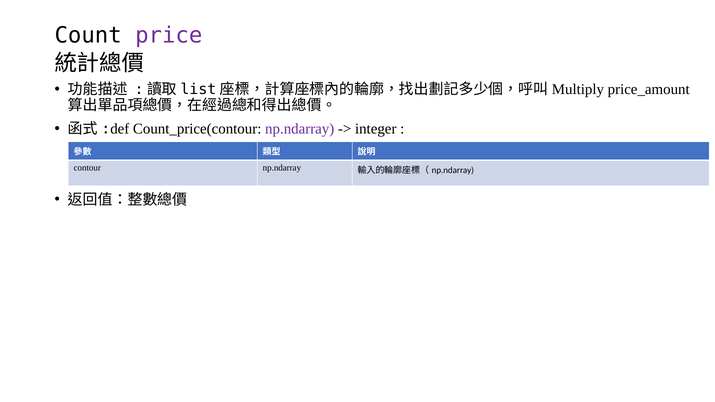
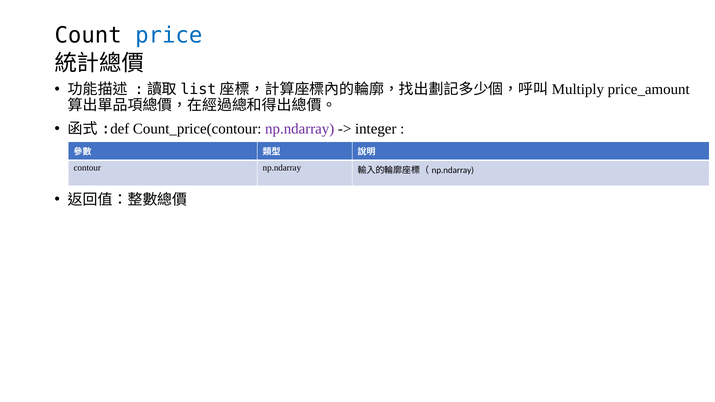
price colour: purple -> blue (169, 35)
